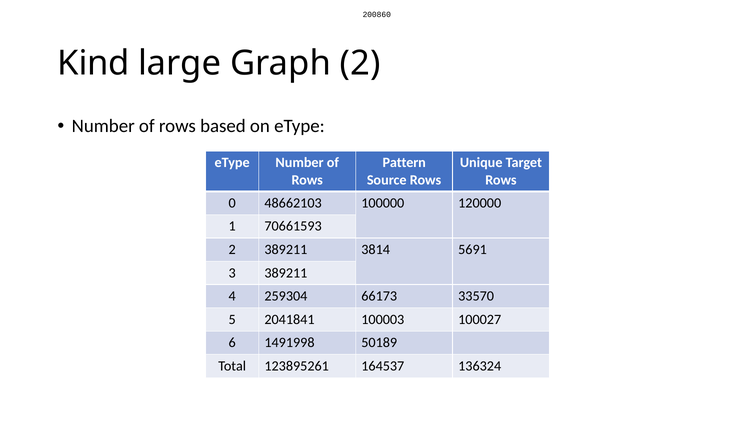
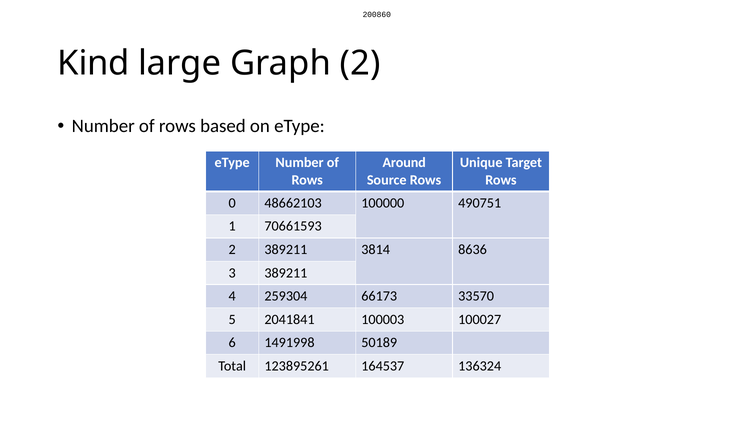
Pattern: Pattern -> Around (404, 163)
120000: 120000 -> 490751 (480, 203)
5691: 5691 -> 8636 (473, 249)
